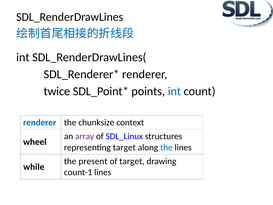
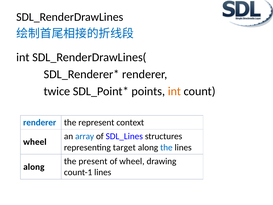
int colour: blue -> orange (174, 91)
chunksize: chunksize -> represent (96, 122)
array colour: purple -> blue (85, 136)
SDL_Linux: SDL_Linux -> SDL_Lines (124, 136)
of target: target -> wheel (132, 161)
while: while -> along (34, 167)
